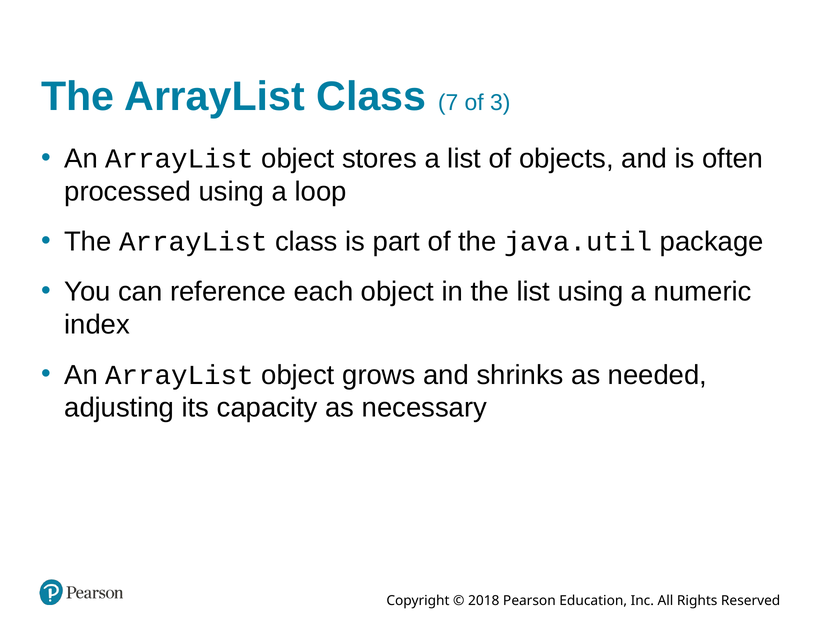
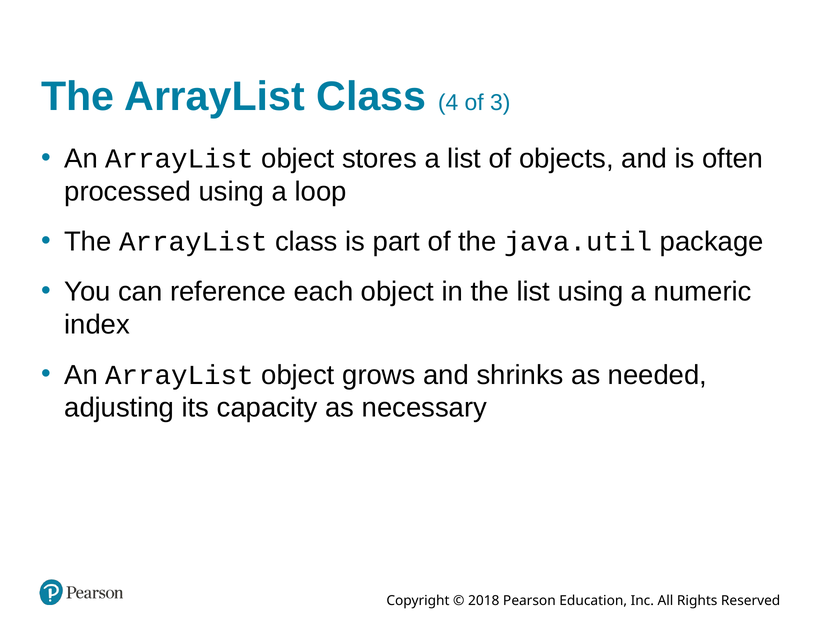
7: 7 -> 4 (448, 102)
